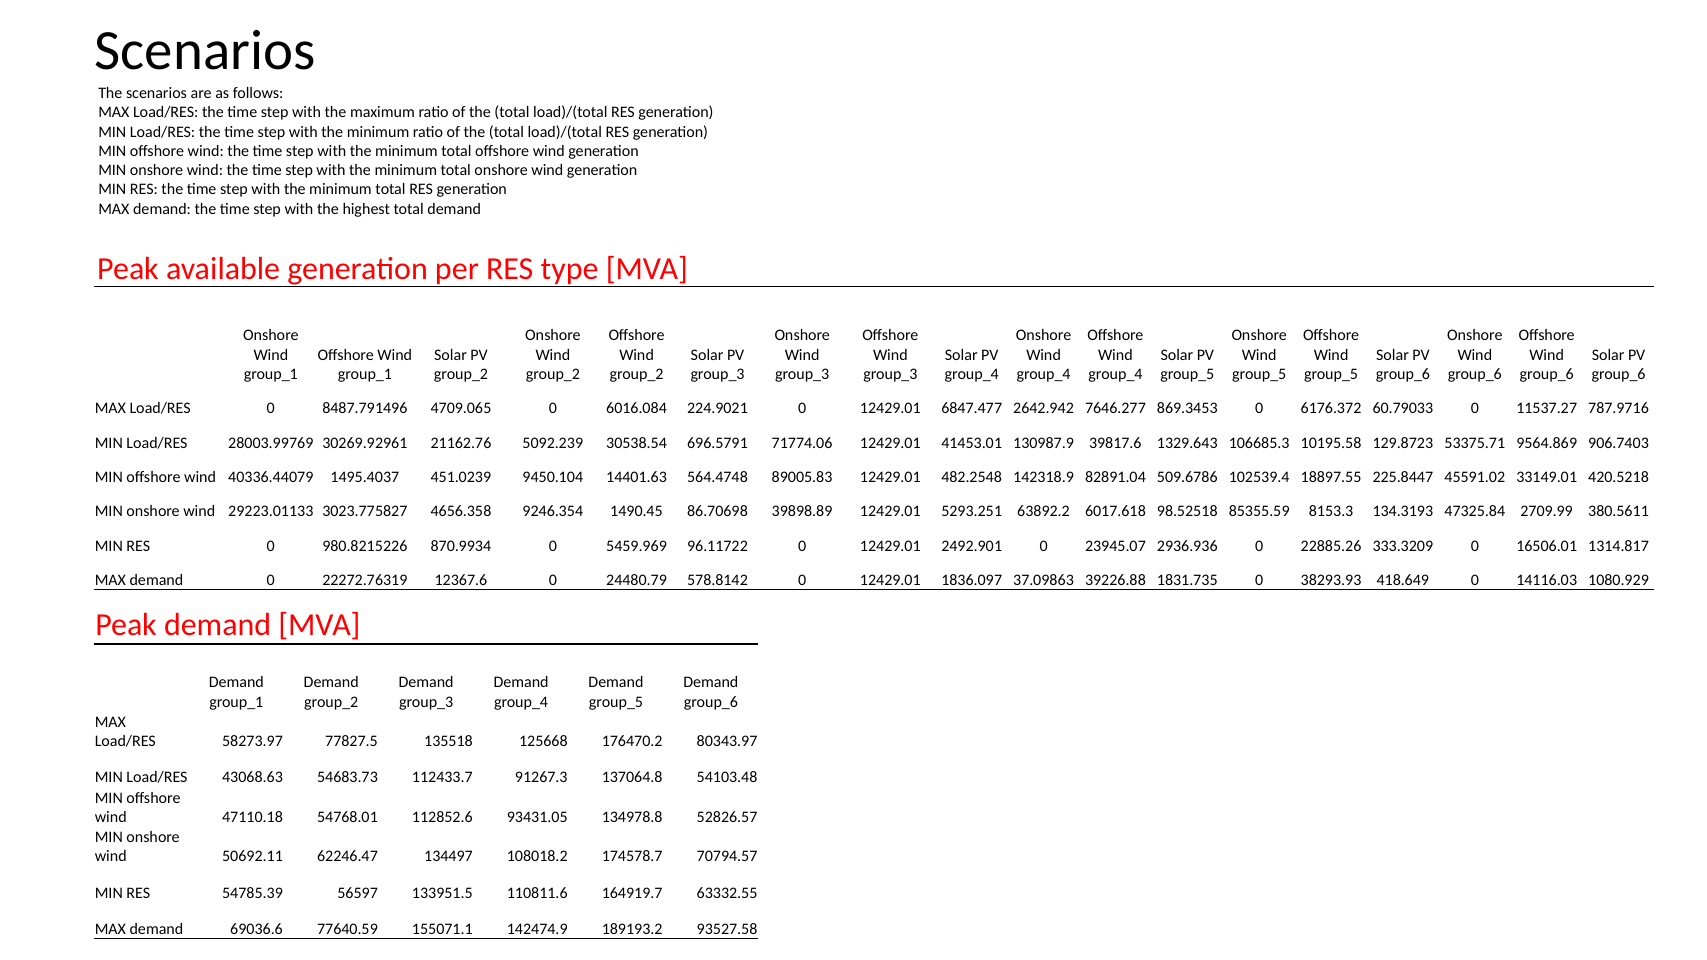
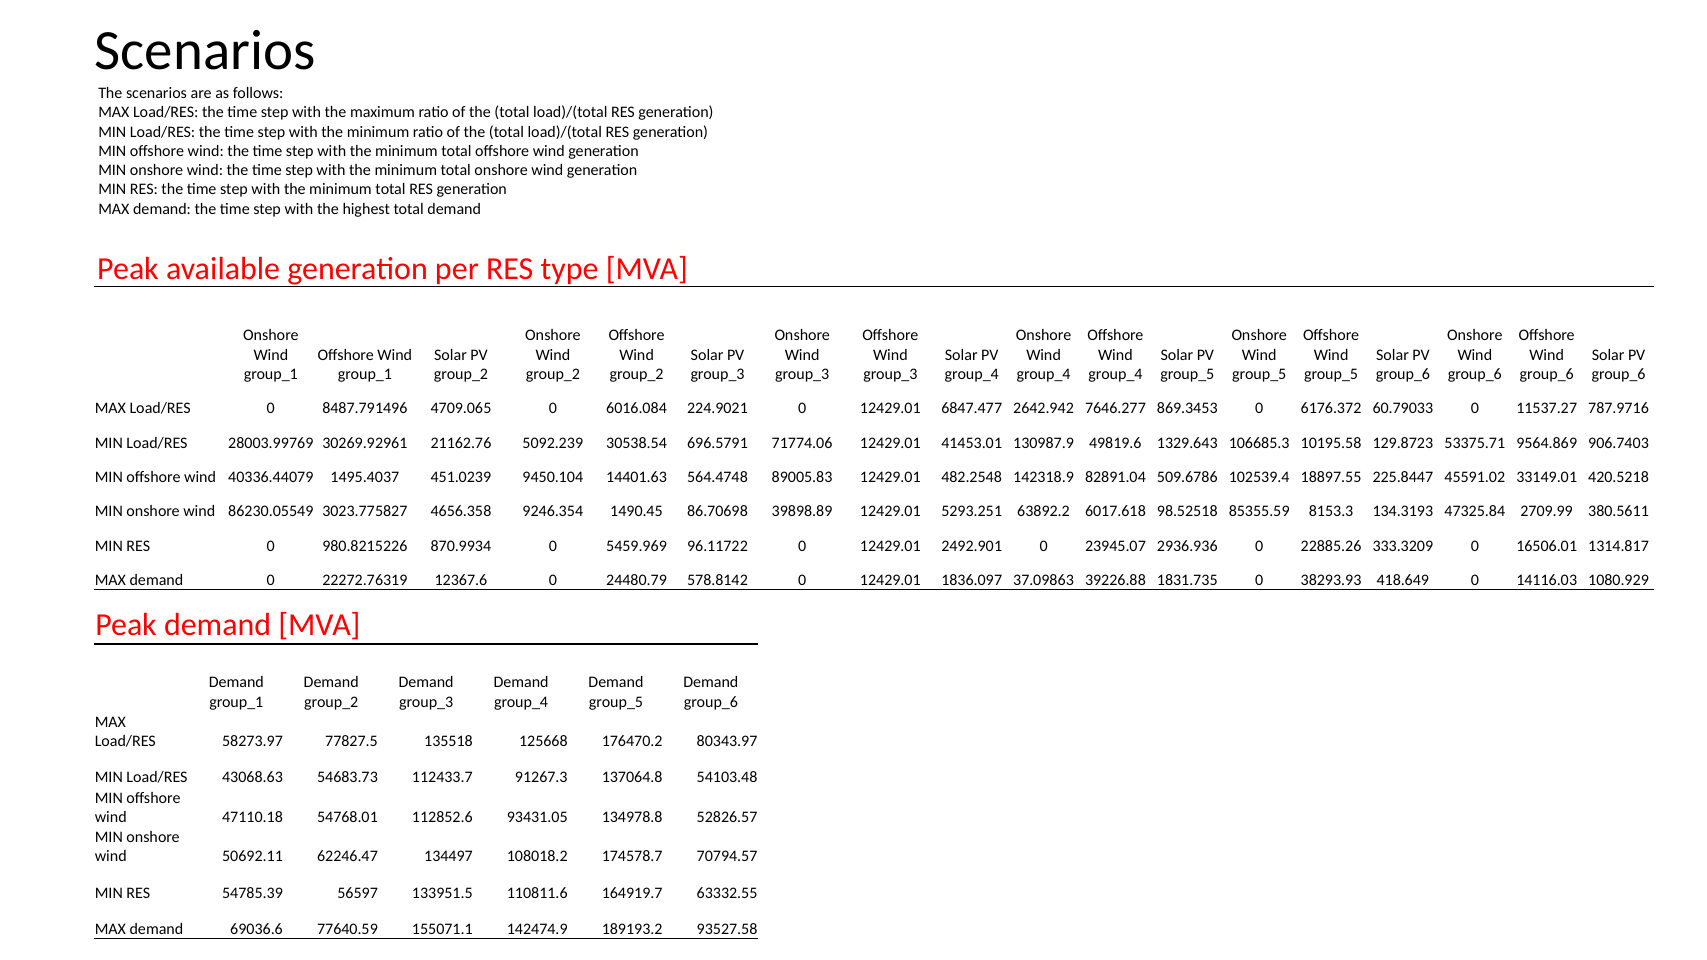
39817.6: 39817.6 -> 49819.6 (1115, 443)
29223.01133: 29223.01133 -> 86230.05549 (271, 512)
